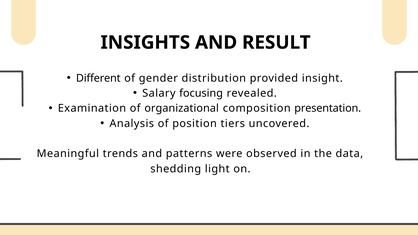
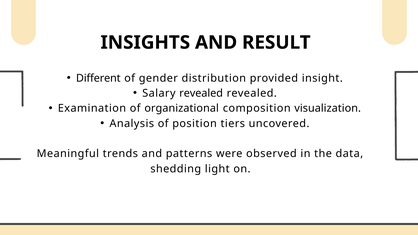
Salary focusing: focusing -> revealed (201, 93)
presentation: presentation -> visualization (328, 108)
